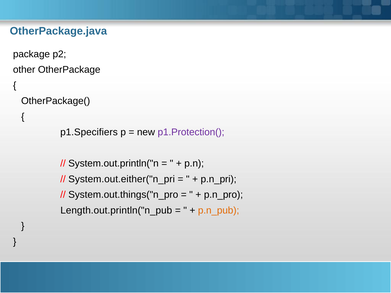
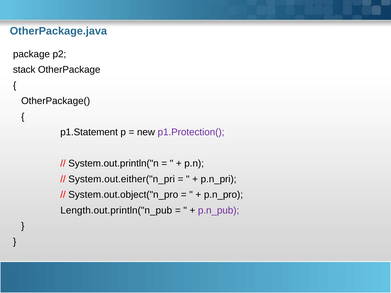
other: other -> stack (24, 70)
p1.Specifiers: p1.Specifiers -> p1.Statement (89, 132)
System.out.things("n_pro: System.out.things("n_pro -> System.out.object("n_pro (123, 195)
p.n_pub colour: orange -> purple (219, 211)
